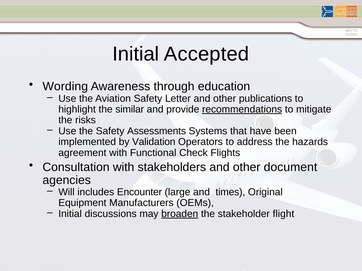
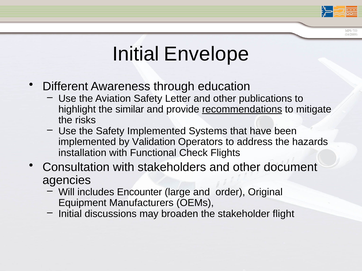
Accepted: Accepted -> Envelope (207, 54)
Wording: Wording -> Different (65, 87)
Safety Assessments: Assessments -> Implemented (157, 131)
agreement: agreement -> installation (82, 153)
times: times -> order (230, 192)
broaden underline: present -> none (180, 214)
